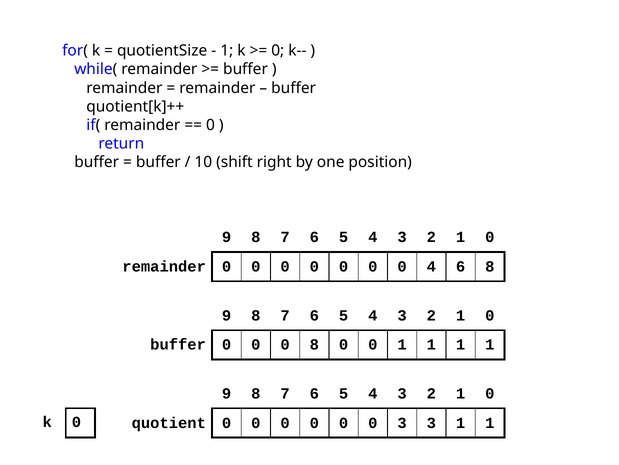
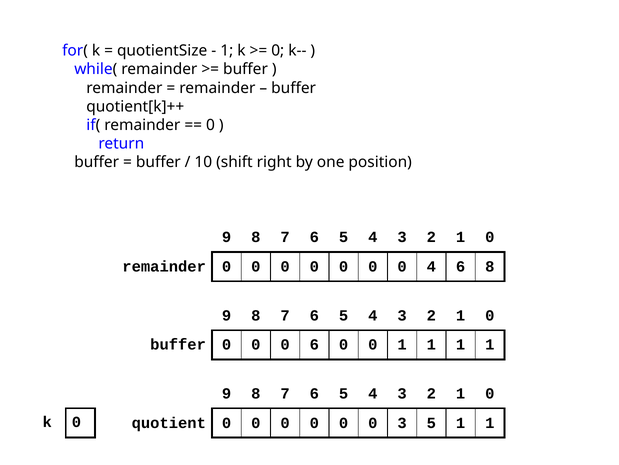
0 8: 8 -> 6 (314, 344)
3 3: 3 -> 5 (431, 422)
